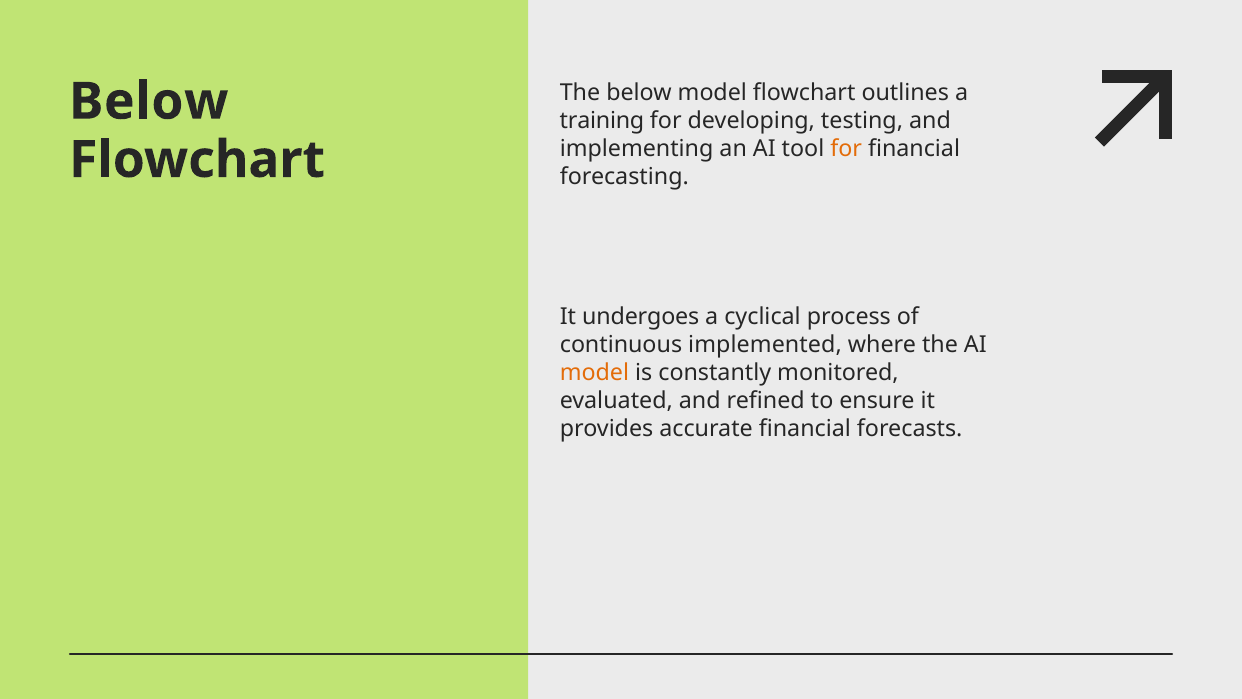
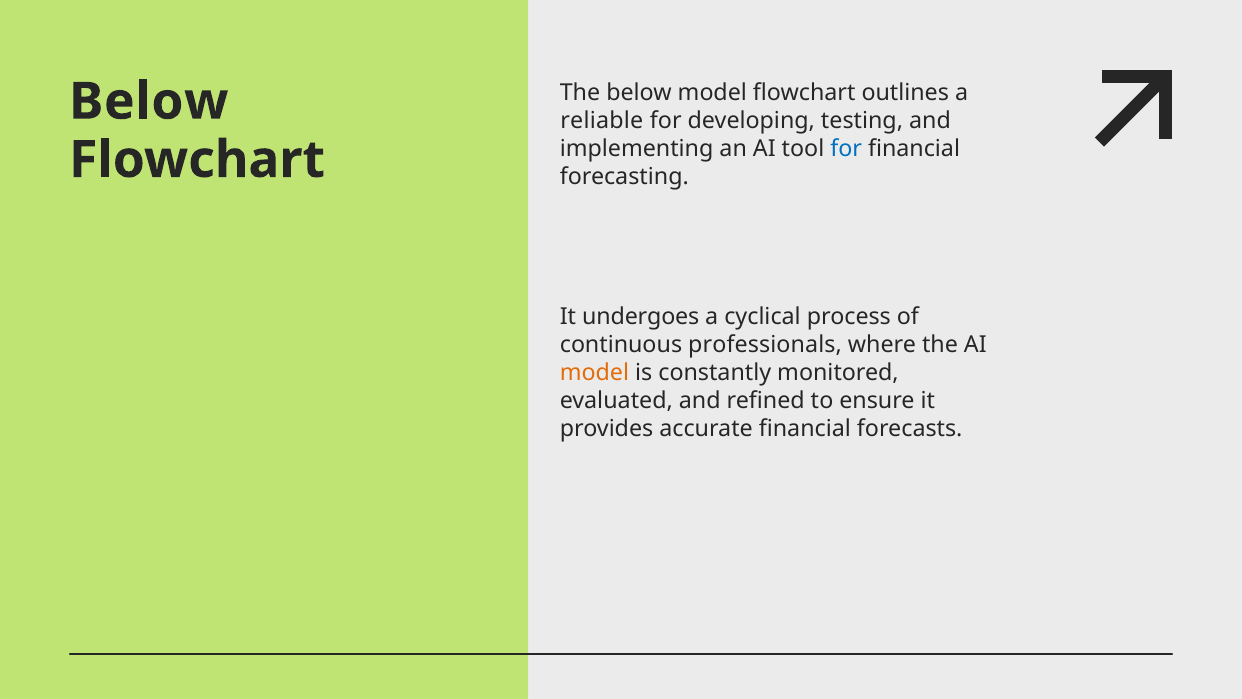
training: training -> reliable (602, 121)
for colour: orange -> blue (846, 149)
implemented: implemented -> professionals (765, 344)
